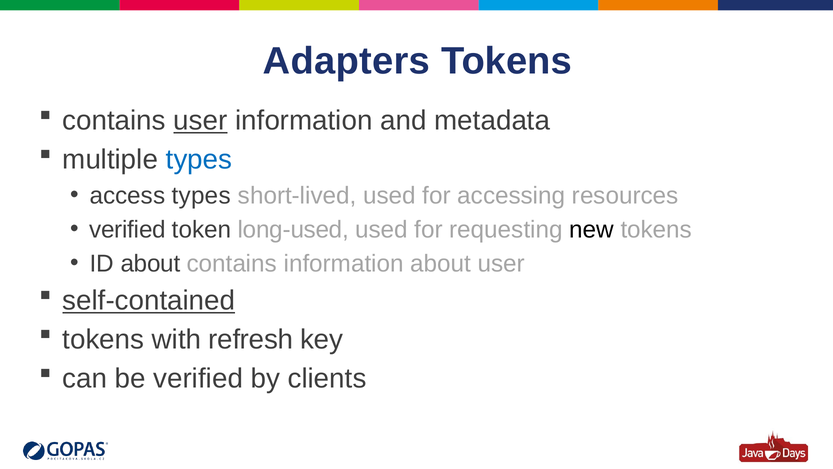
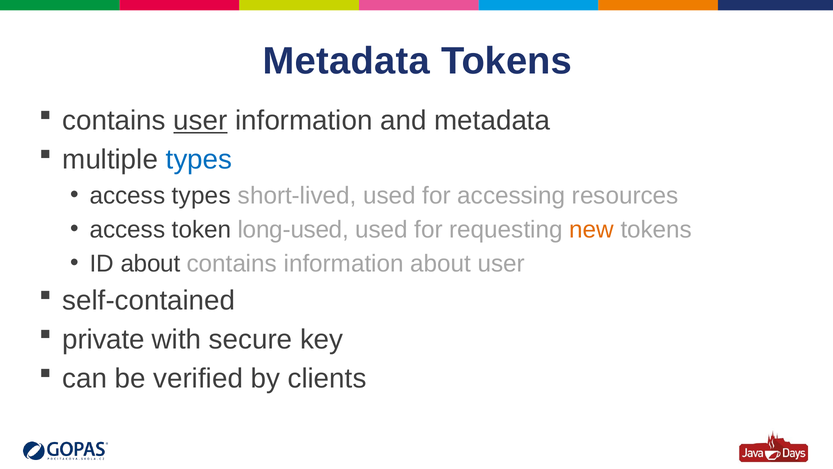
Adapters: Adapters -> Metadata (347, 61)
verified: verified -> access (127, 229)
new colour: black -> orange (592, 229)
self-contained underline: present -> none (149, 301)
tokens: tokens -> private (103, 339)
refresh: refresh -> secure (251, 339)
